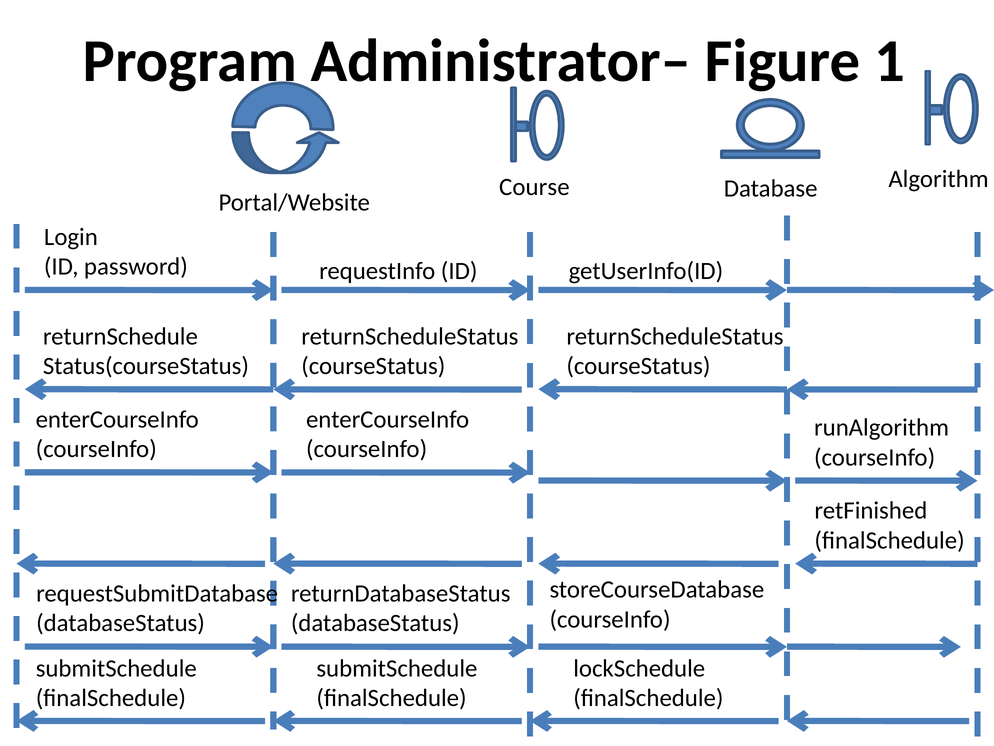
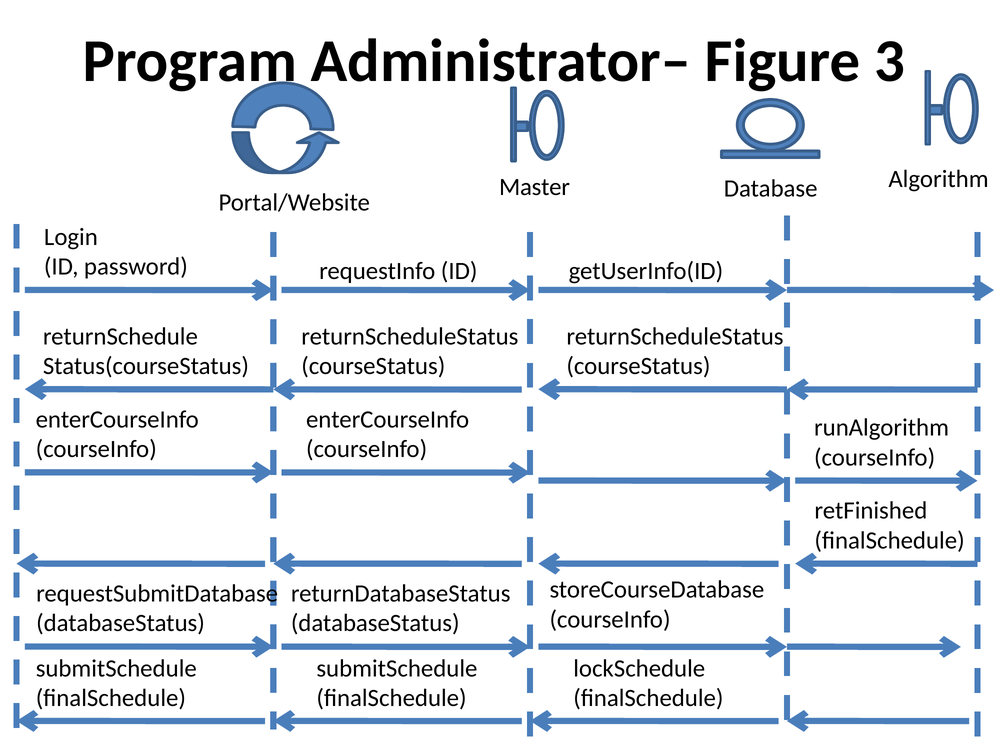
1: 1 -> 3 (889, 61)
Course: Course -> Master (535, 187)
